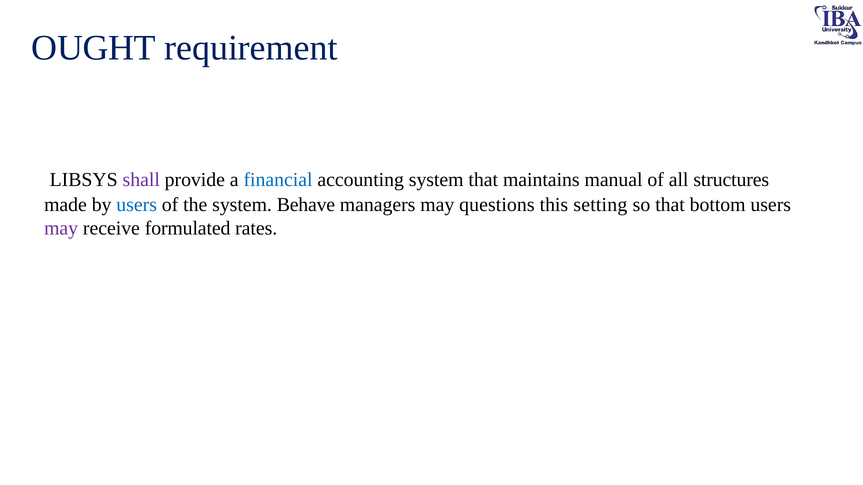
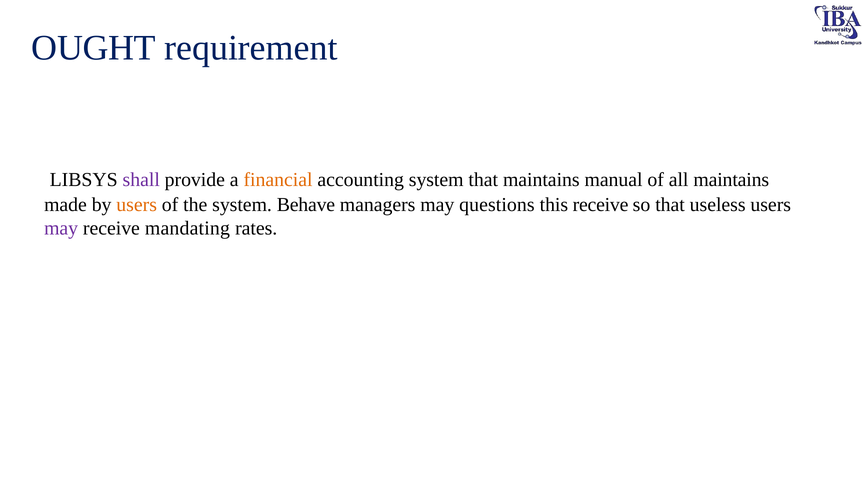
financial colour: blue -> orange (278, 180)
all structures: structures -> maintains (731, 180)
users colour: blue -> orange (137, 205)
this setting: setting -> receive (601, 205)
bottom: bottom -> useless (718, 205)
formulated: formulated -> mandating (187, 229)
